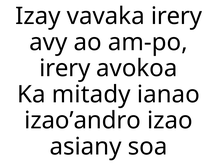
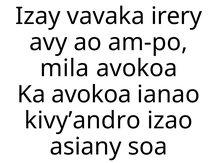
irery: irery -> mila (65, 68)
Ka mitady: mitady -> avokoa (91, 94)
izao’andro: izao’andro -> kivy’andro (82, 120)
